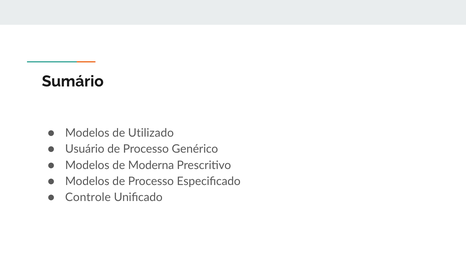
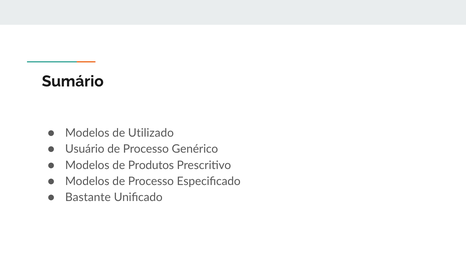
Moderna: Moderna -> Produtos (151, 165)
Controle: Controle -> Bastante (88, 197)
